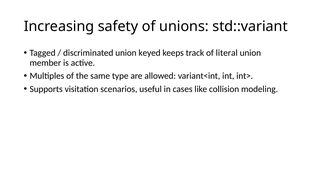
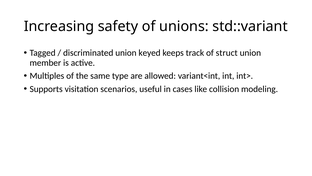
literal: literal -> struct (227, 53)
